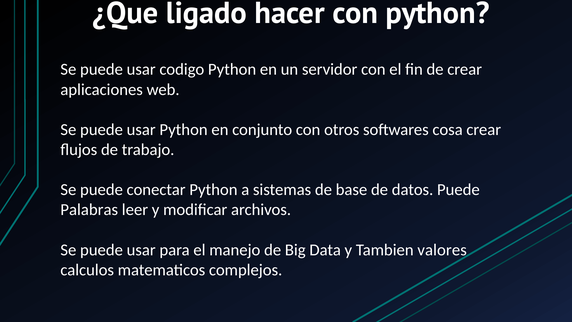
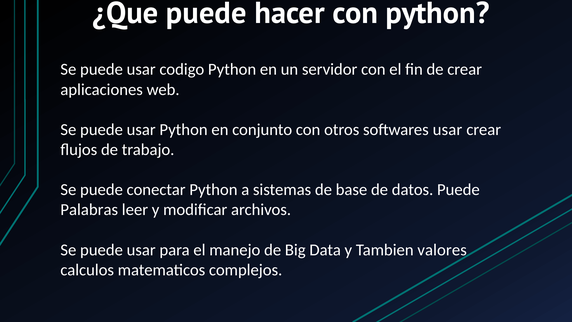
¿Que ligado: ligado -> puede (206, 13)
softwares cosa: cosa -> usar (447, 130)
